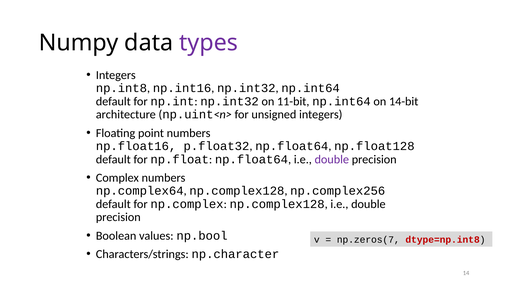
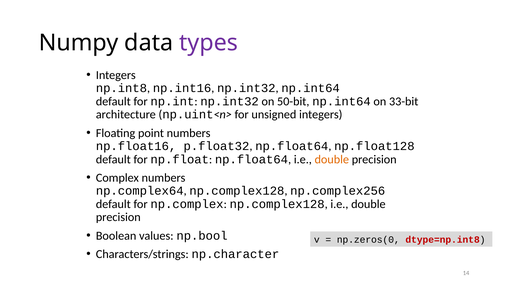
11-bit: 11-bit -> 50-bit (293, 101)
14-bit: 14-bit -> 33-bit (404, 101)
double colour: purple -> orange (332, 159)
np.zeros(7: np.zeros(7 -> np.zeros(0 (368, 239)
